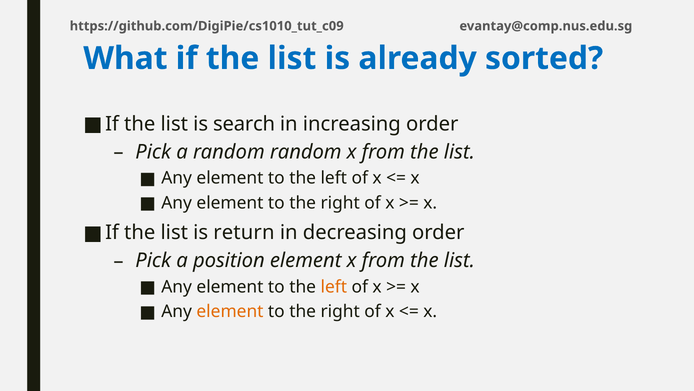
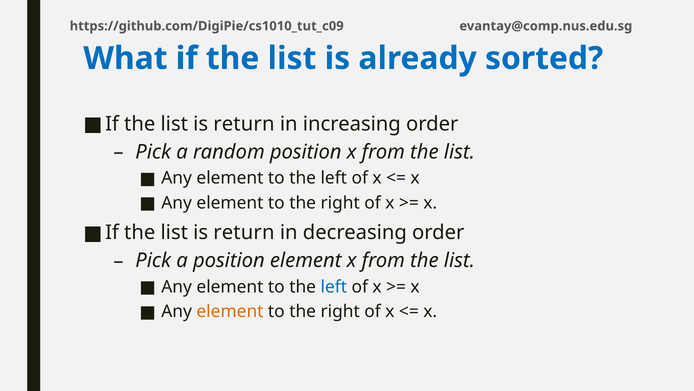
search: search -> return (244, 124)
random random: random -> position (306, 152)
left colour: orange -> blue (334, 287)
